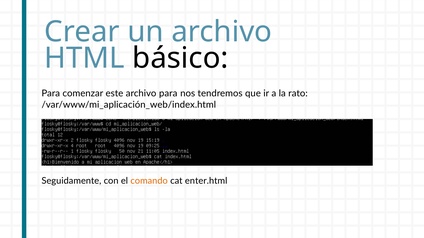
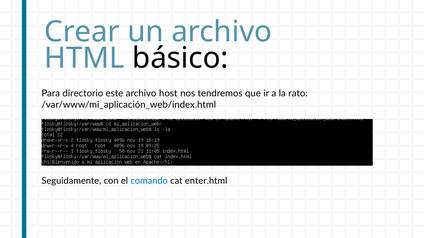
comenzar: comenzar -> directorio (83, 94)
archivo para: para -> host (168, 94)
comando colour: orange -> blue (149, 181)
